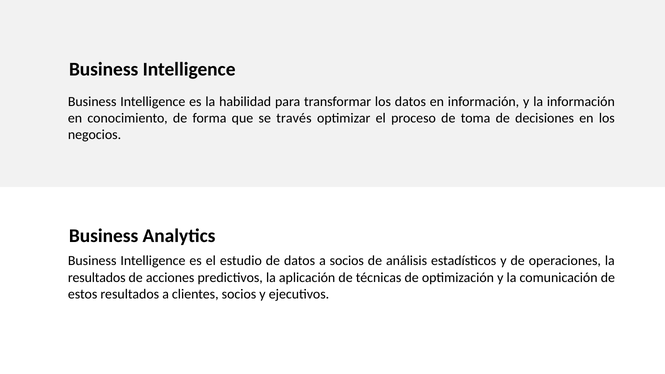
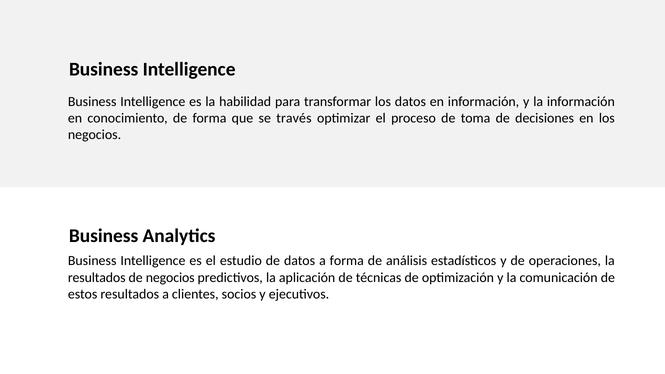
a socios: socios -> forma (347, 261)
de acciones: acciones -> negocios (170, 278)
